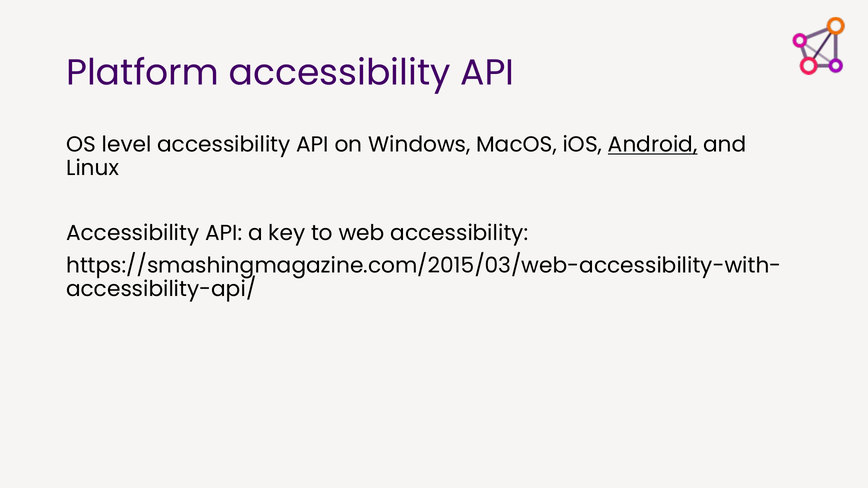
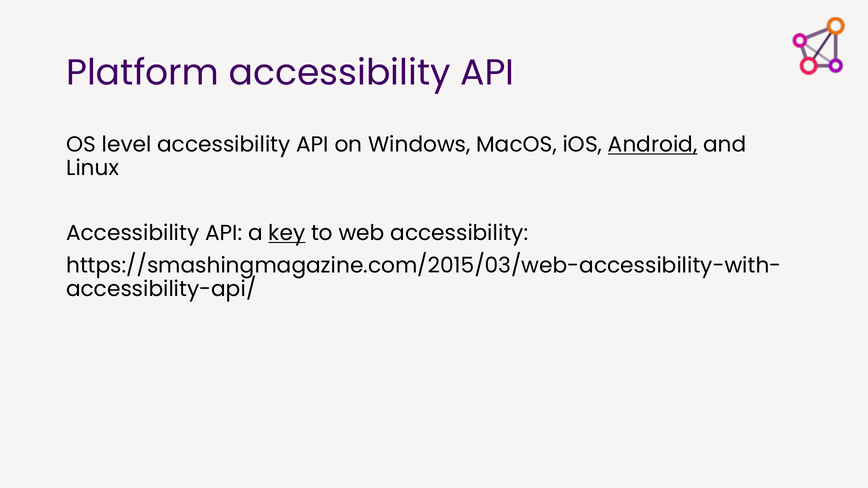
key underline: none -> present (287, 233)
